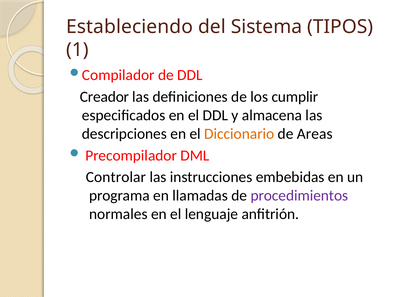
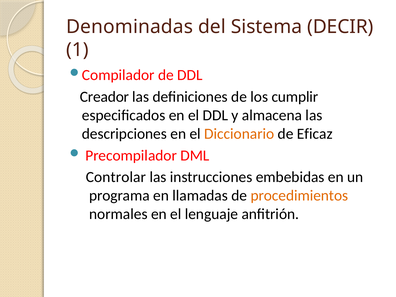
Estableciendo: Estableciendo -> Denominadas (130, 27)
TIPOS: TIPOS -> DECIR (340, 27)
Areas: Areas -> Eficaz (315, 134)
procedimientos colour: purple -> orange (299, 196)
